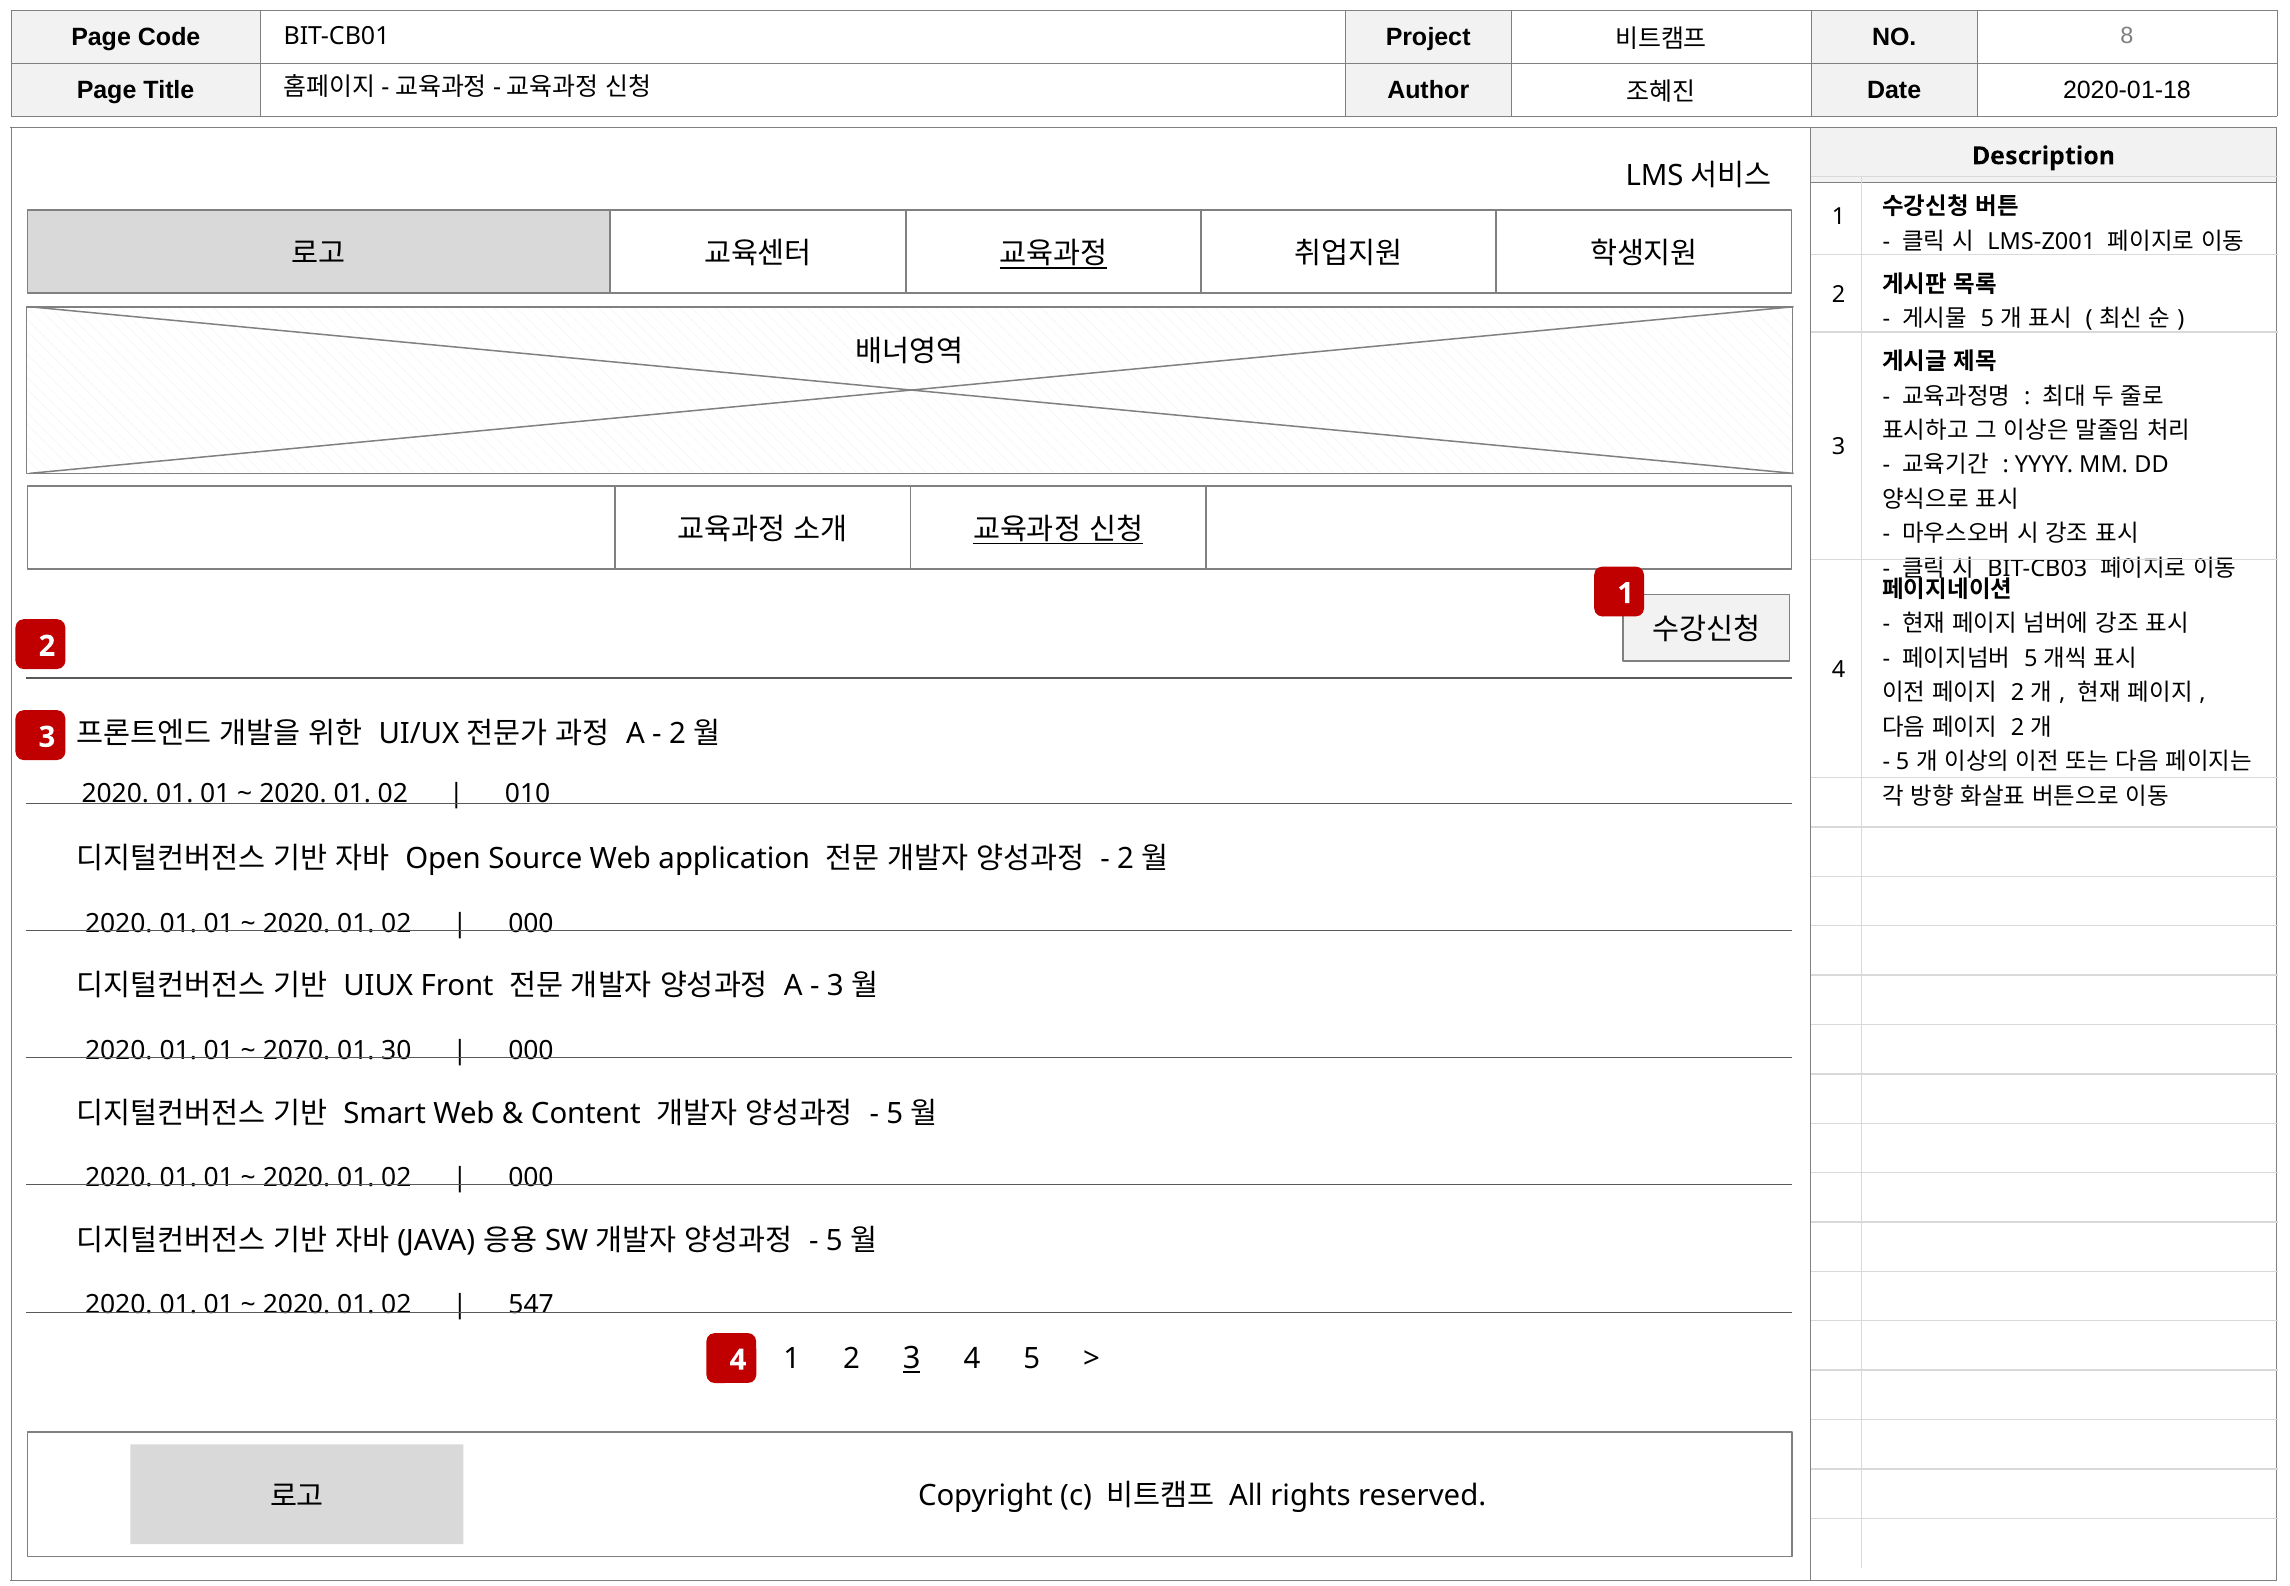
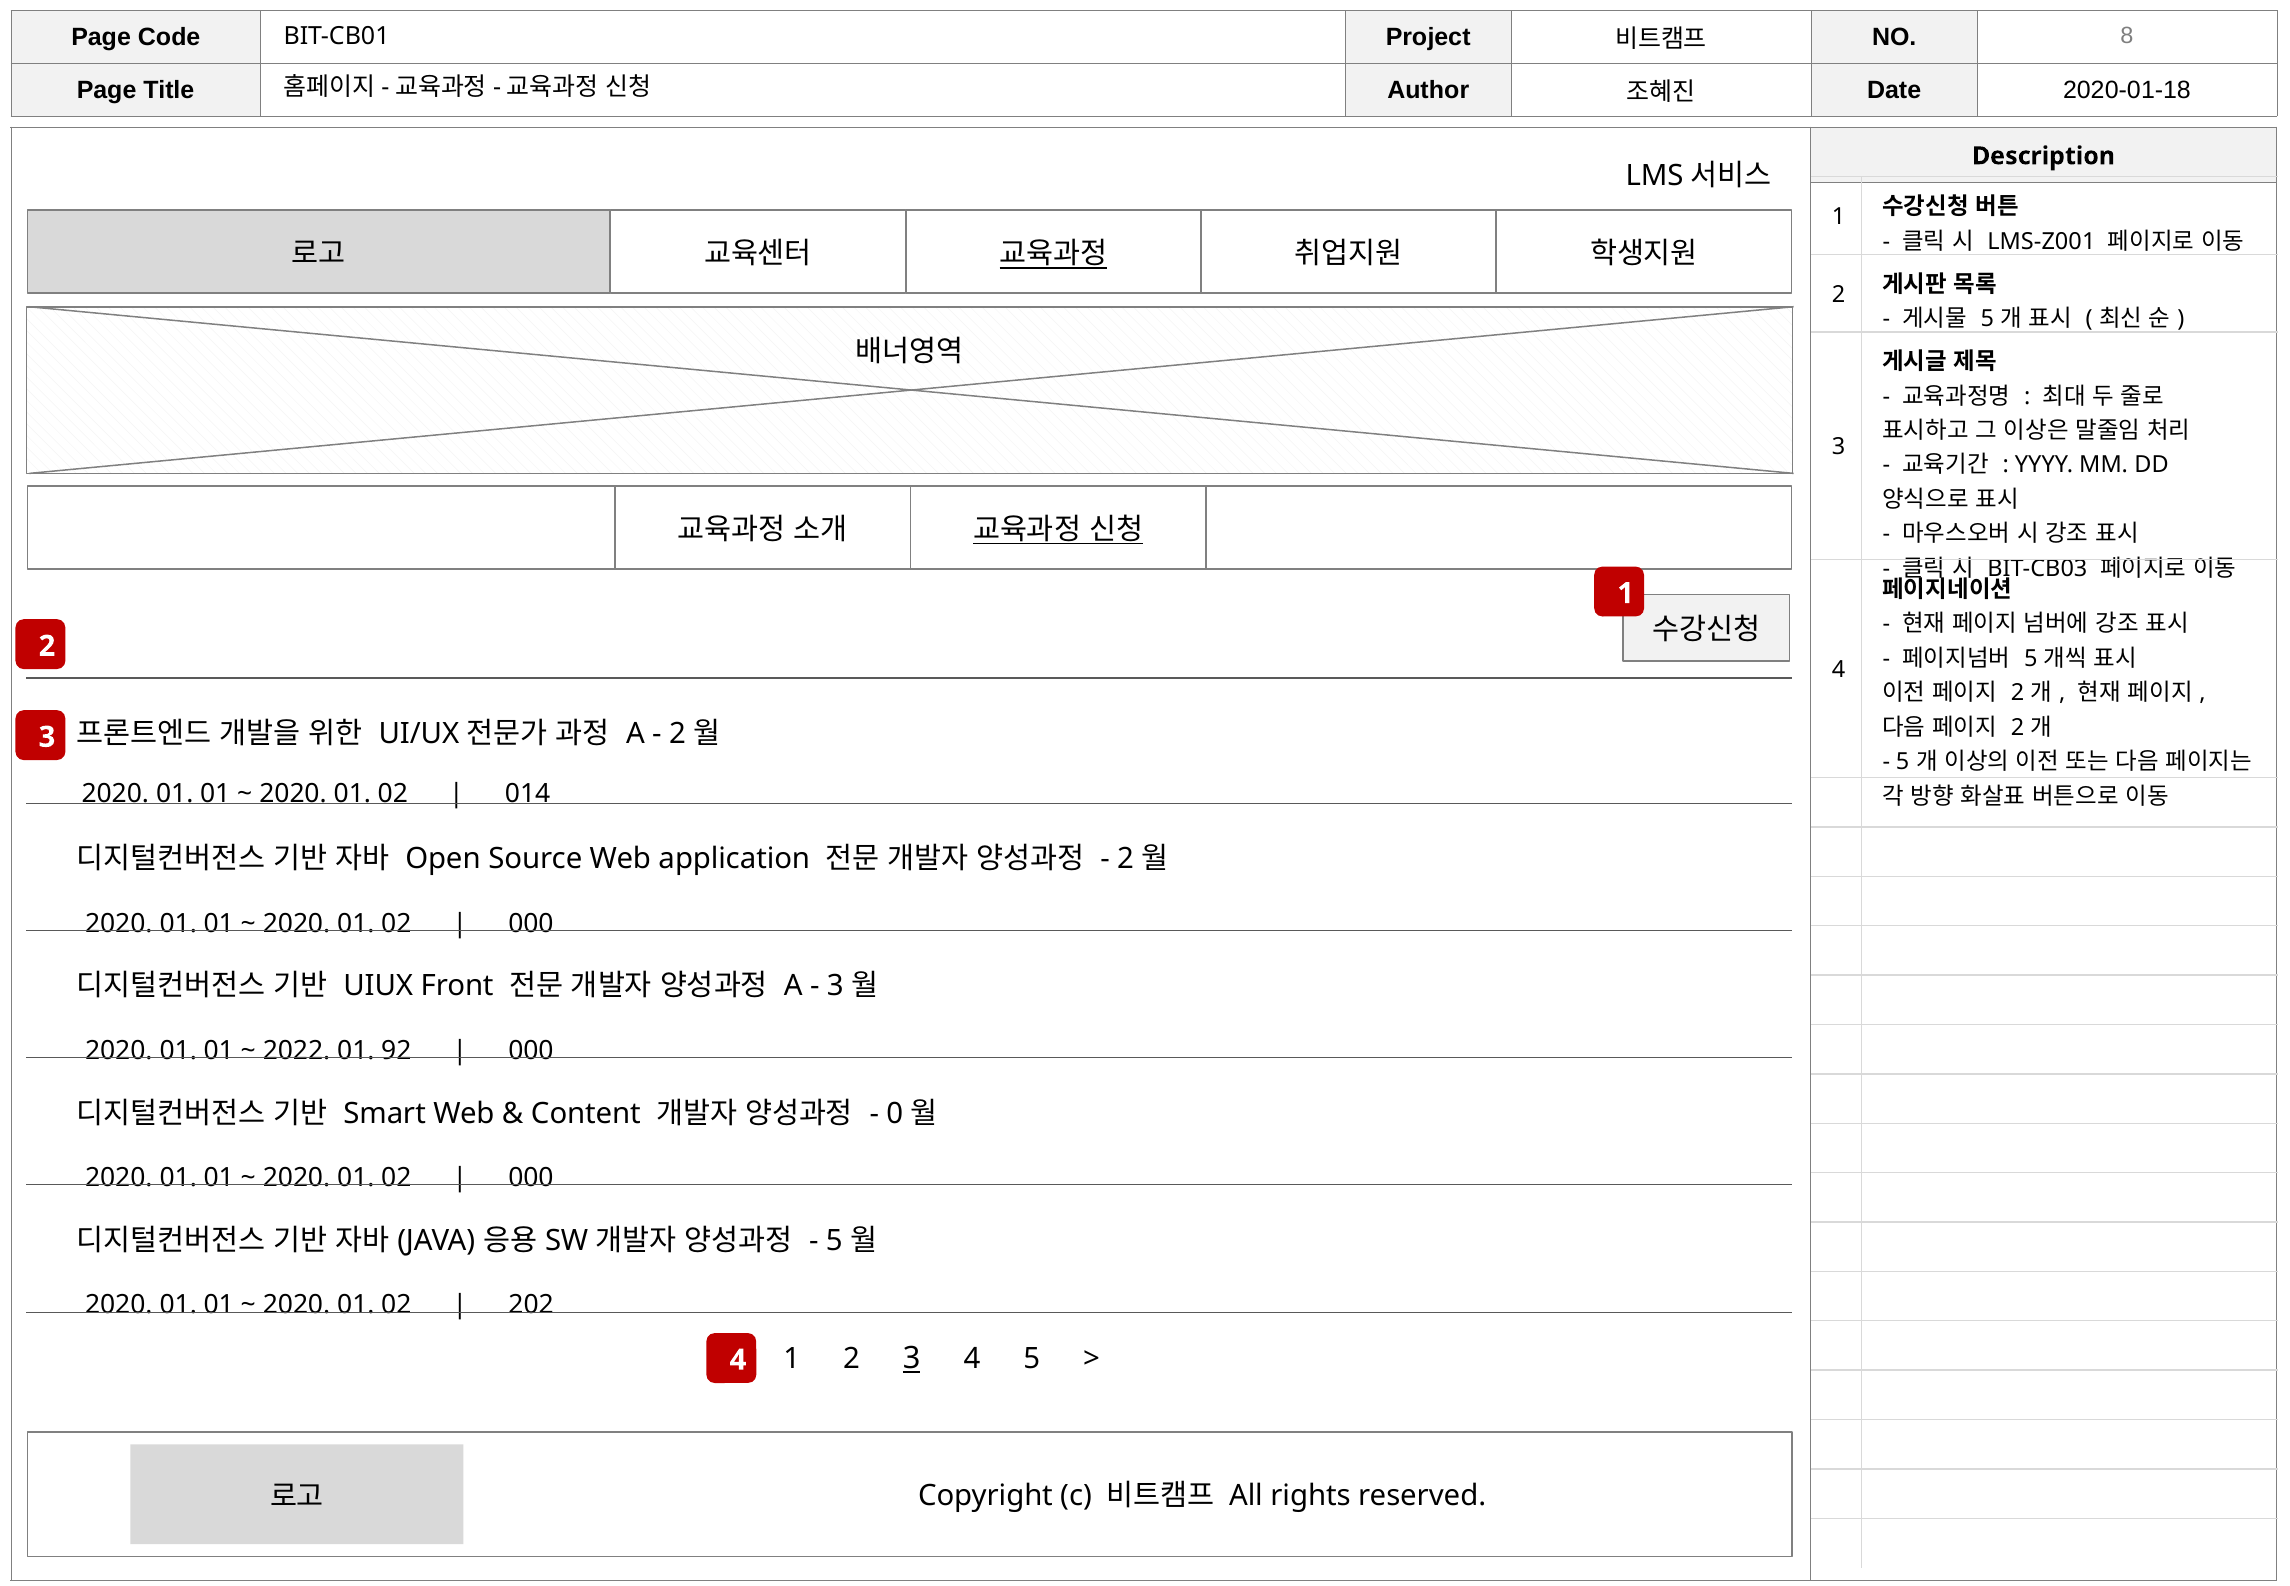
010: 010 -> 014 (528, 793)
2070: 2070 -> 2022 (297, 1050)
30: 30 -> 92 (396, 1050)
5: 5 -> 0 (895, 1113)
547: 547 -> 202 (531, 1304)
